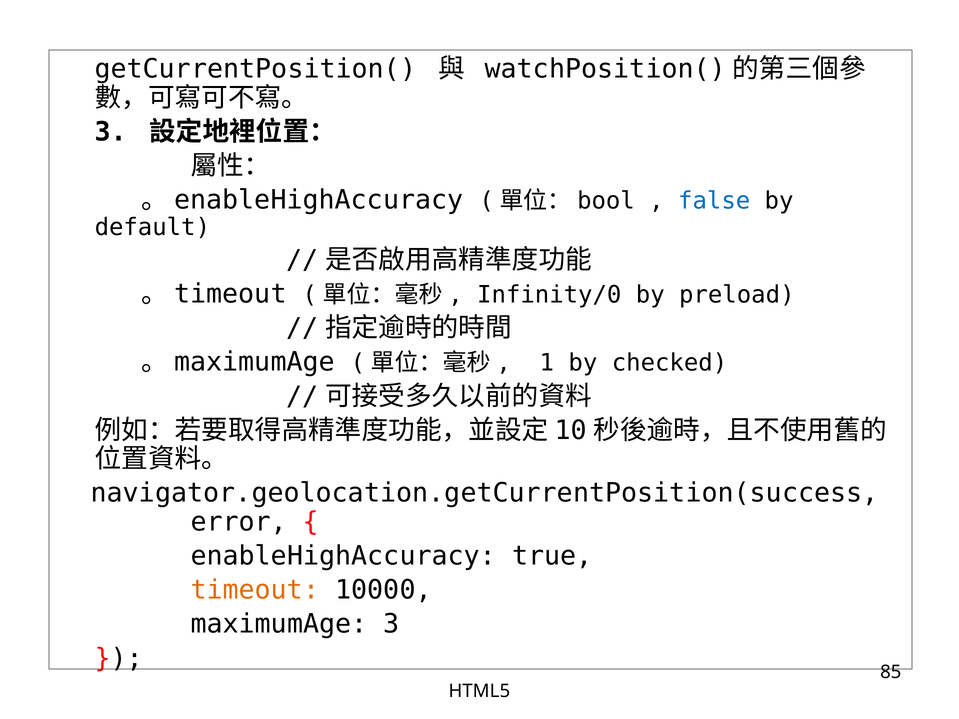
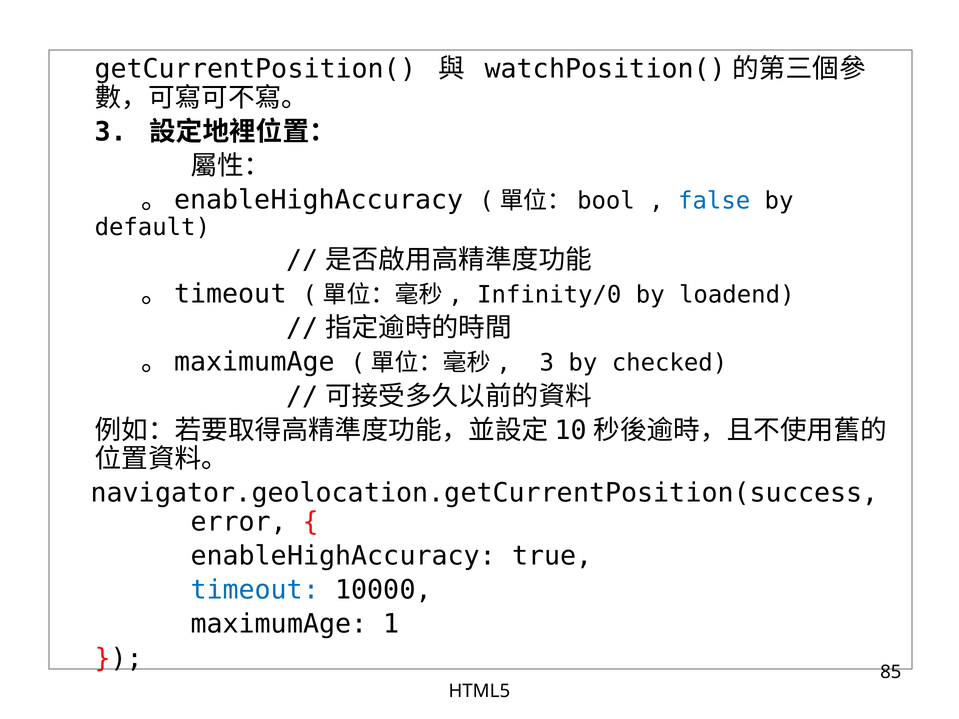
preload: preload -> loadend (737, 295)
1: 1 -> 3 (547, 363)
timeout colour: orange -> blue (255, 590)
maximumAge 3: 3 -> 1 (391, 624)
